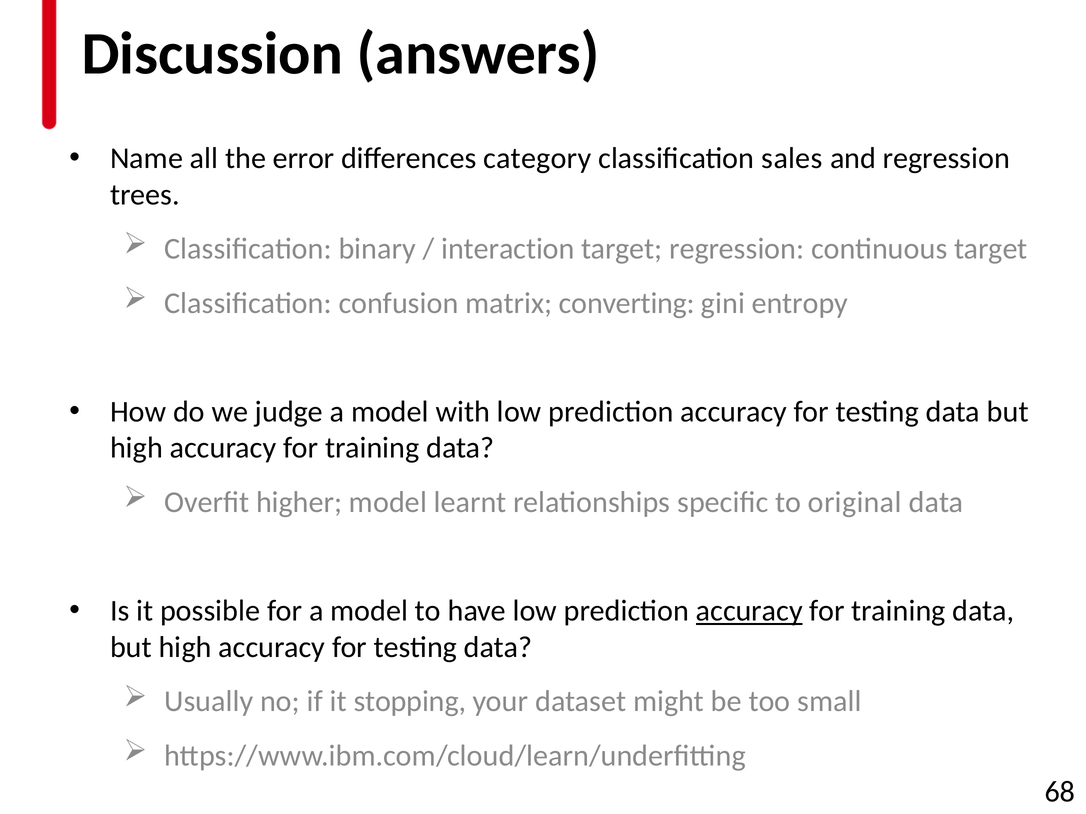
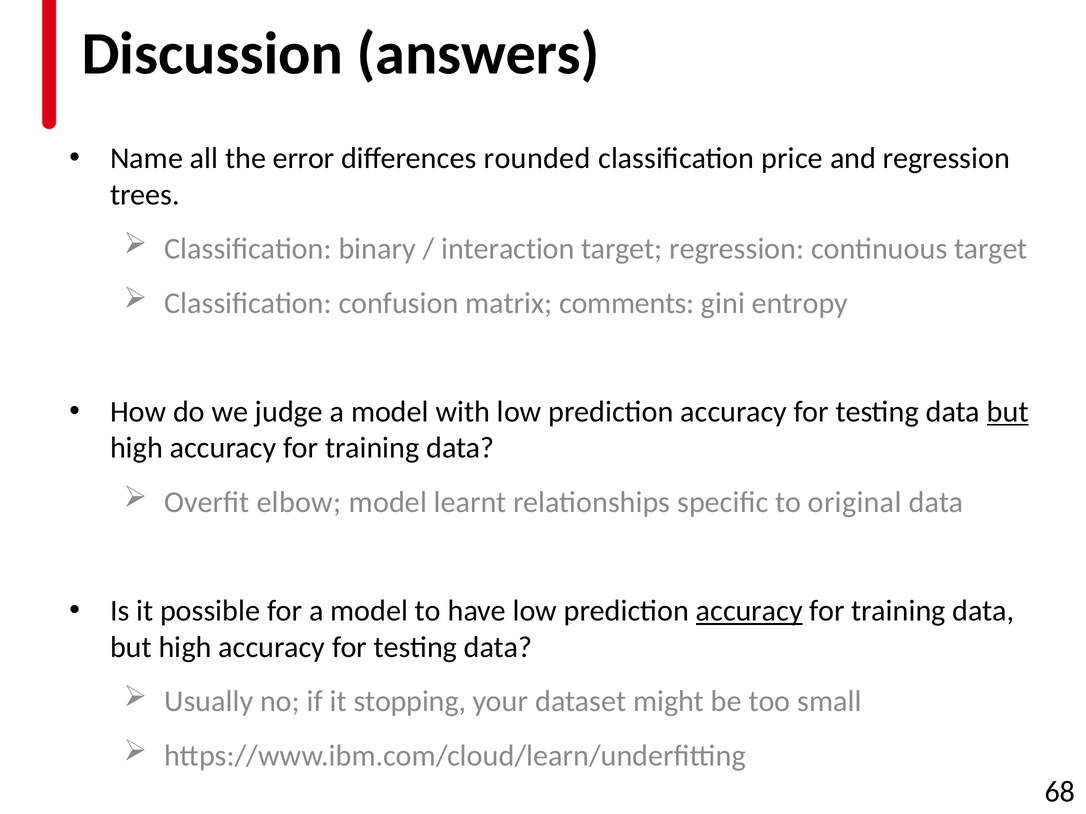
category: category -> rounded (537, 158)
sales: sales -> price (792, 158)
converting: converting -> comments (627, 303)
but underline: none -> present (1008, 412)
higher: higher -> elbow (299, 503)
